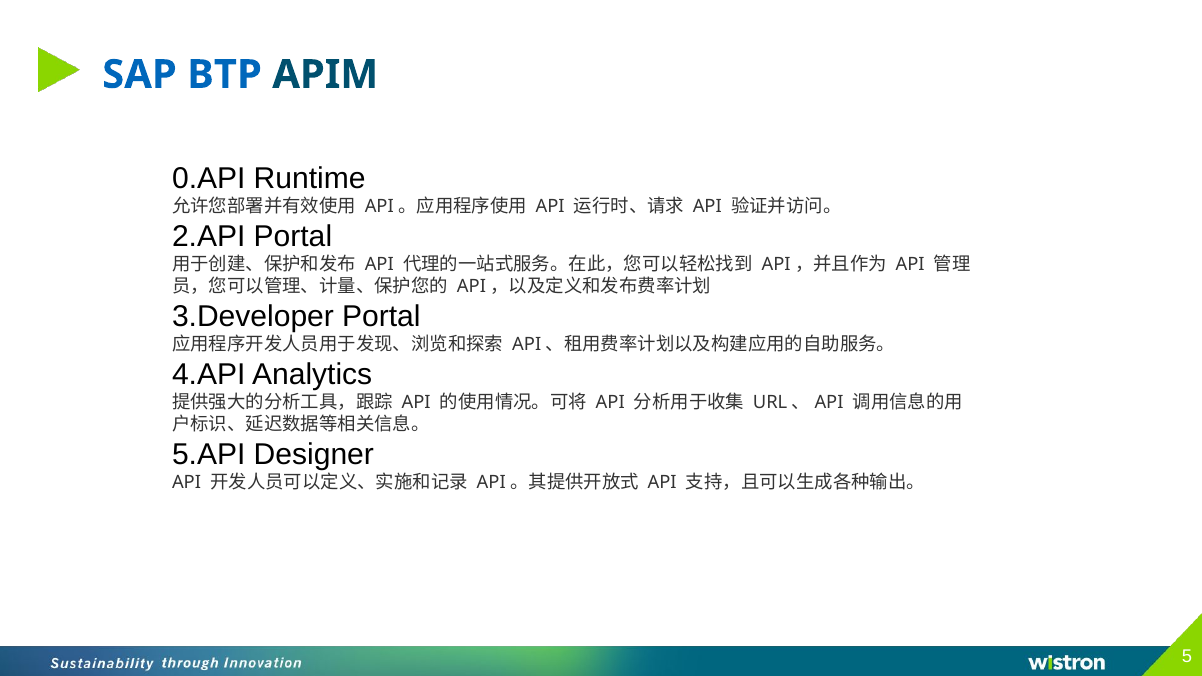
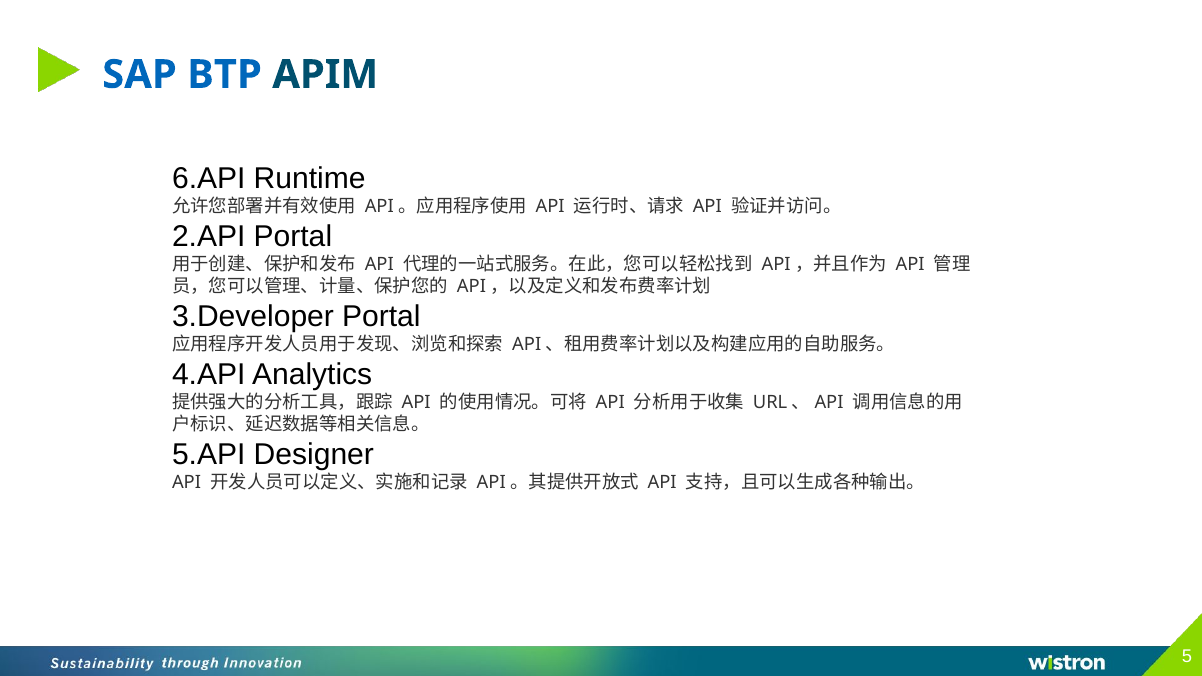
0.API: 0.API -> 6.API (209, 178)
